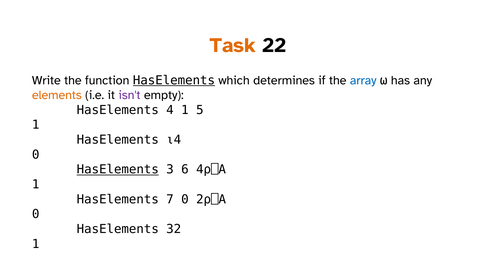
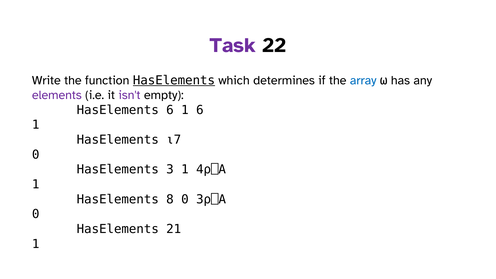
Task colour: orange -> purple (233, 45)
elements colour: orange -> purple (57, 95)
HasElements 4: 4 -> 6 (170, 110)
1 5: 5 -> 6 (200, 110)
⍳4: ⍳4 -> ⍳7 (174, 140)
HasElements underline: present -> none (118, 170)
3 6: 6 -> 1 (185, 170)
7: 7 -> 8 (170, 199)
2⍴⎕A: 2⍴⎕A -> 3⍴⎕A (211, 199)
32: 32 -> 21 (174, 229)
